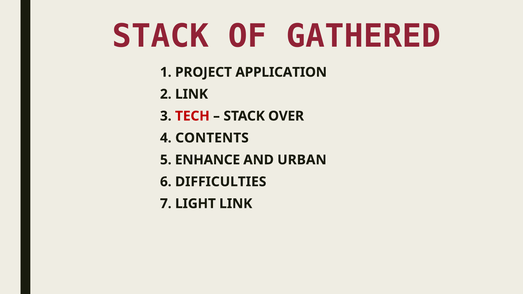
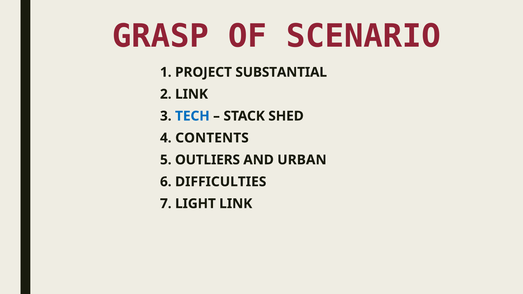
STACK: STACK -> GRASP (160, 36)
GATHERED: GATHERED -> SCENARIO (364, 36)
APPLICATION: APPLICATION -> SUBSTANTIAL (281, 72)
TECH colour: red -> blue (192, 116)
OVER: OVER -> SHED (286, 116)
ENHANCE: ENHANCE -> OUTLIERS (208, 160)
